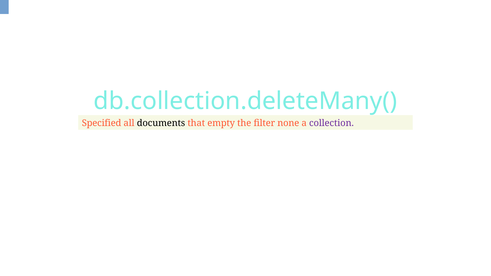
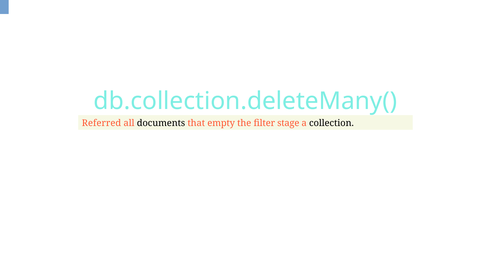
Specified: Specified -> Referred (102, 123)
none: none -> stage (288, 123)
collection colour: purple -> black (331, 123)
